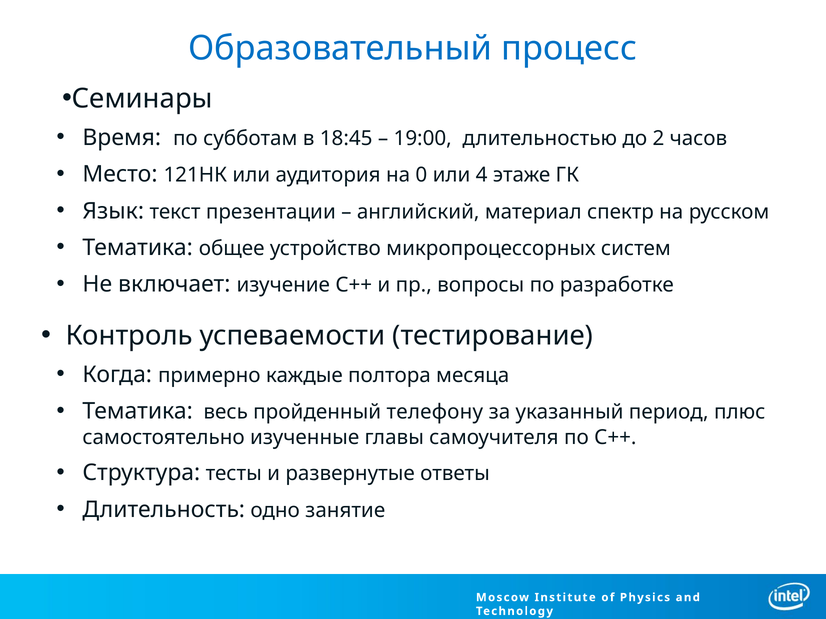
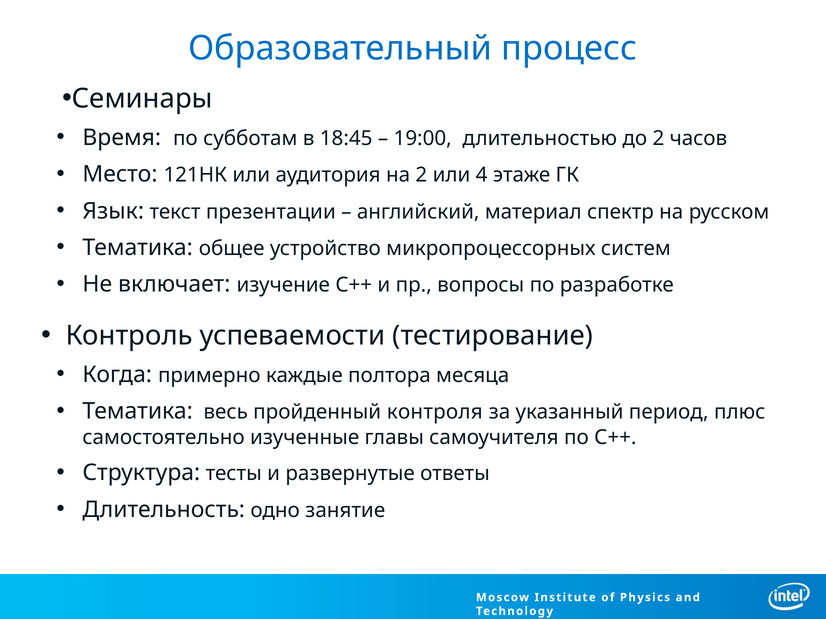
на 0: 0 -> 2 (421, 175)
телефону: телефону -> контроля (435, 412)
